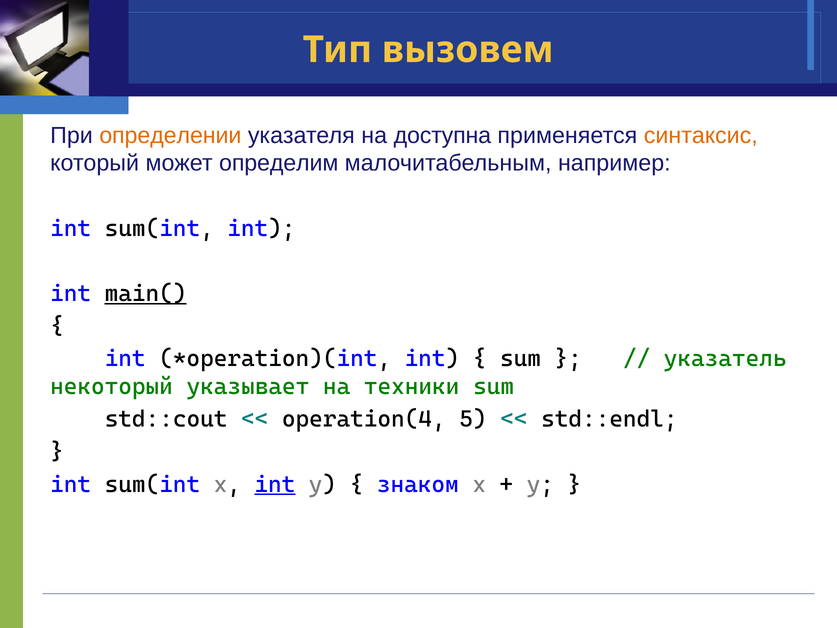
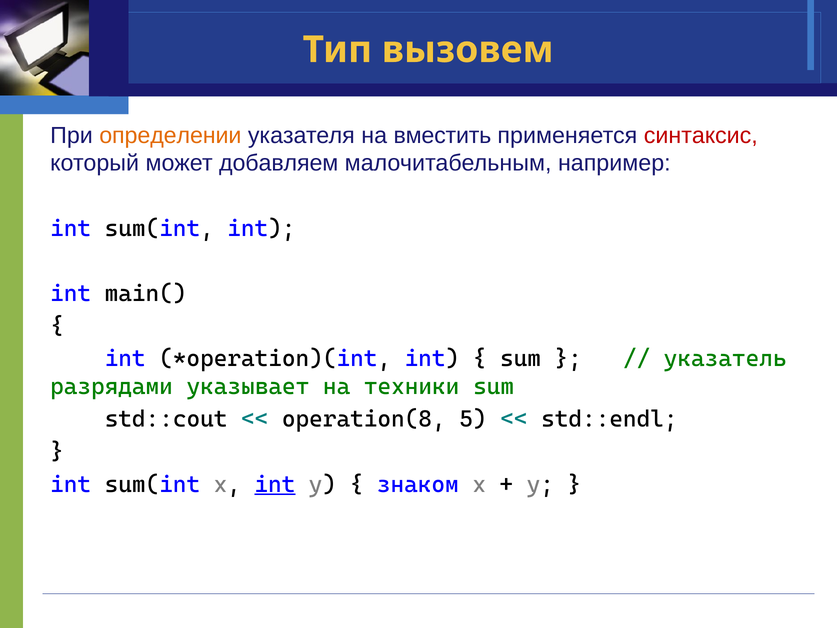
доступна: доступна -> вместить (442, 135)
синтаксис colour: orange -> red (701, 135)
определим: определим -> добавляем (279, 163)
main( underline: present -> none (146, 293)
некоторый: некоторый -> разрядами (112, 386)
operation(4: operation(4 -> operation(8 (364, 419)
